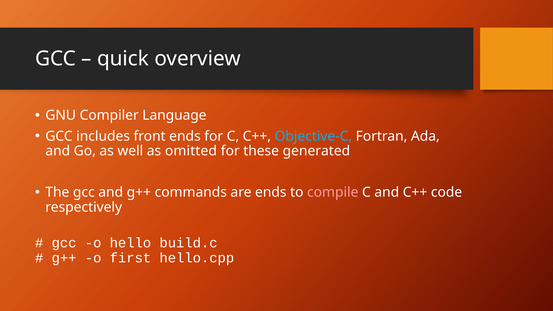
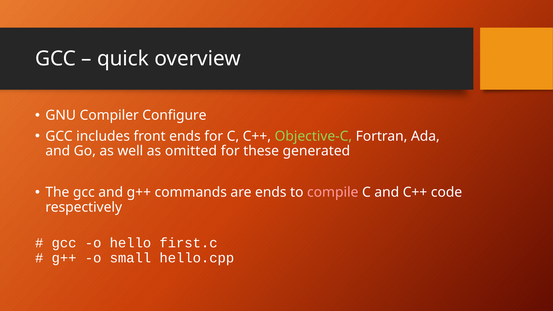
Language: Language -> Configure (174, 115)
Objective-C colour: light blue -> light green (313, 136)
build.c: build.c -> first.c (189, 243)
first: first -> small (130, 258)
